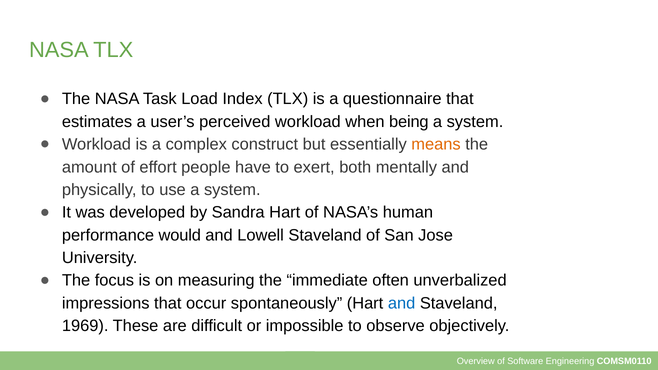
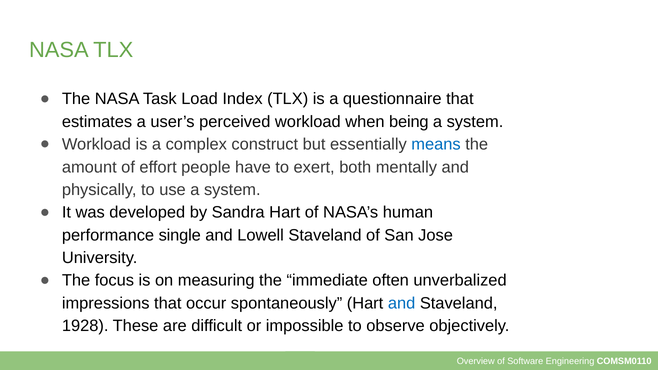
means colour: orange -> blue (436, 144)
would: would -> single (180, 235)
1969: 1969 -> 1928 (85, 326)
